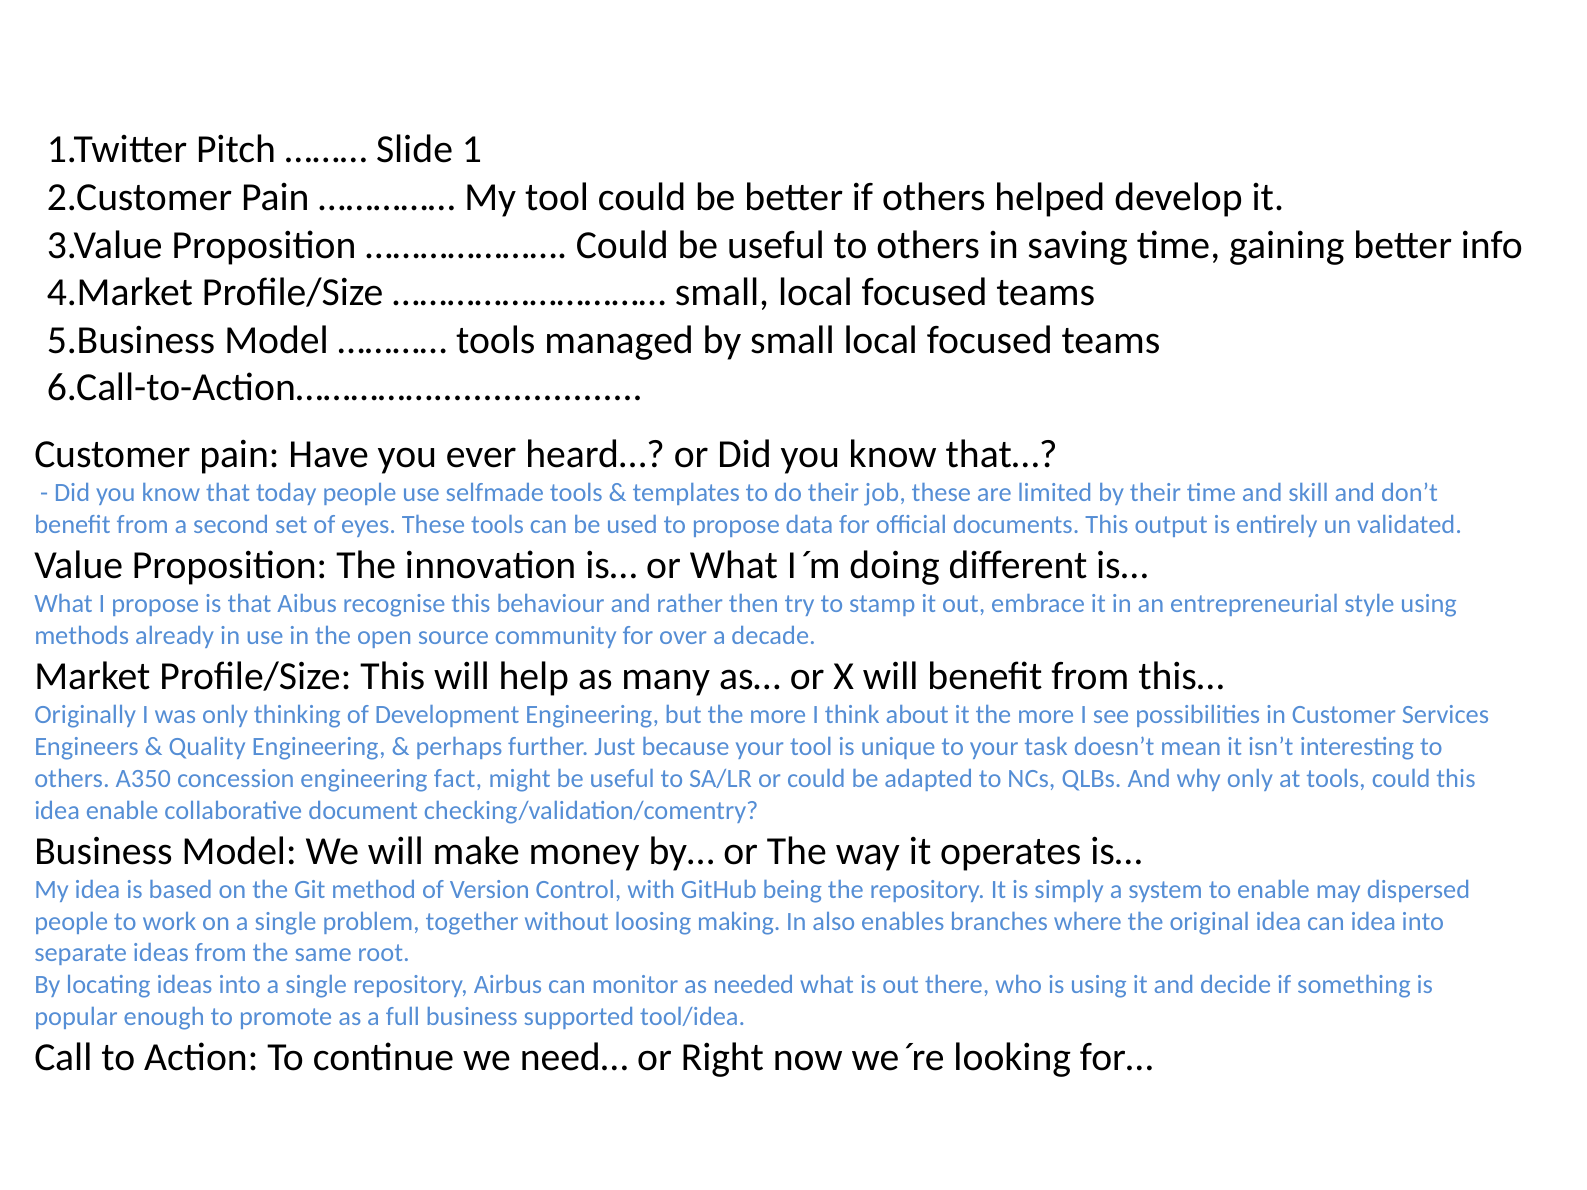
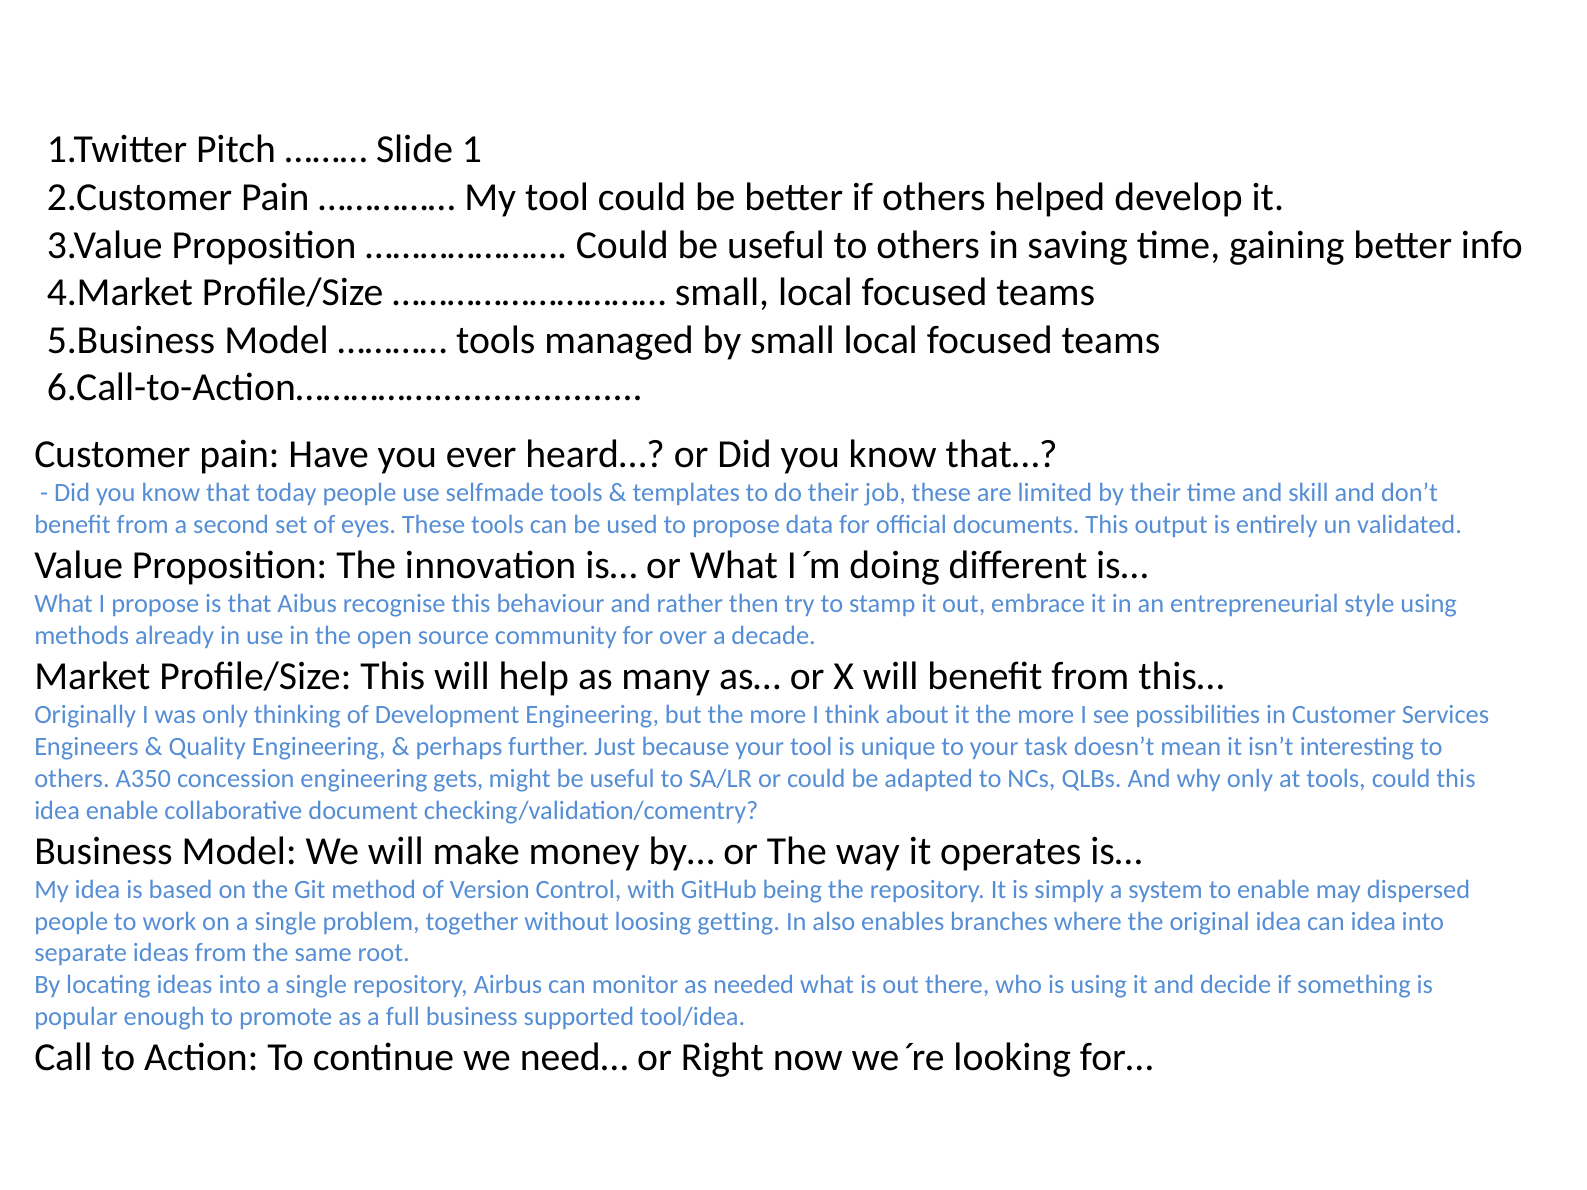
fact: fact -> gets (458, 779)
making: making -> getting (739, 922)
